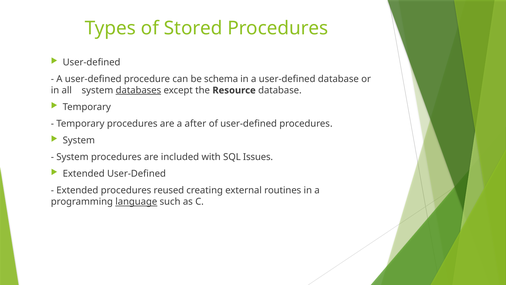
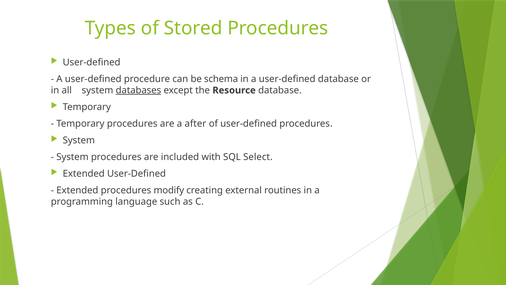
Issues: Issues -> Select (258, 157)
reused: reused -> modify (169, 190)
language underline: present -> none (136, 202)
